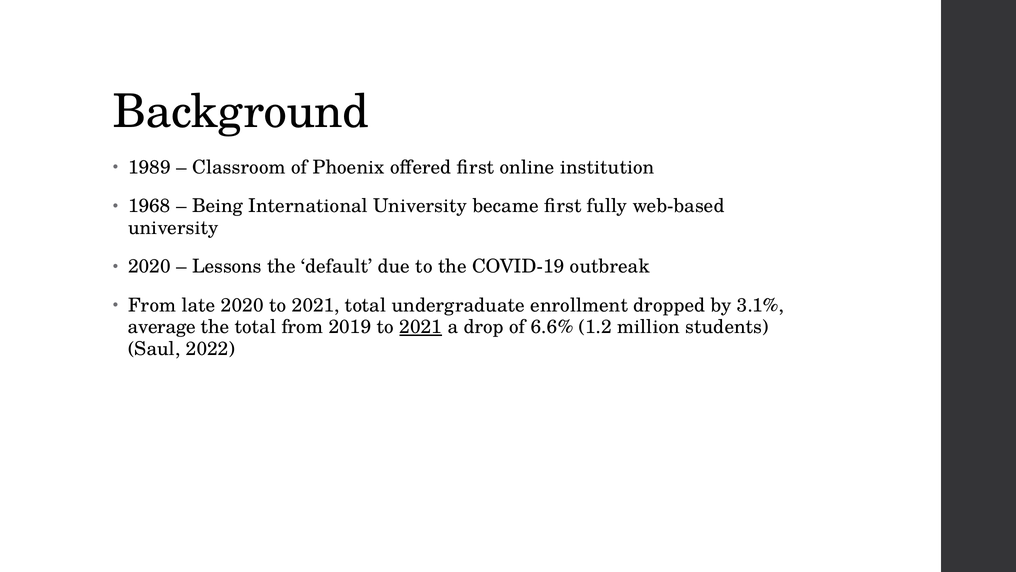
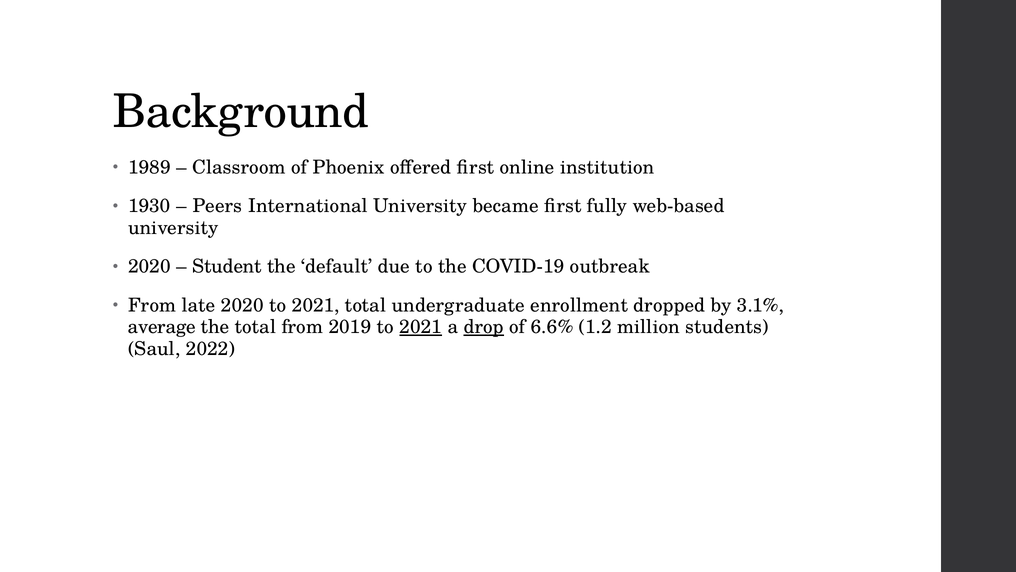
1968: 1968 -> 1930 (149, 206)
Being: Being -> Peers (217, 206)
Lessons: Lessons -> Student (227, 266)
drop underline: none -> present (484, 327)
